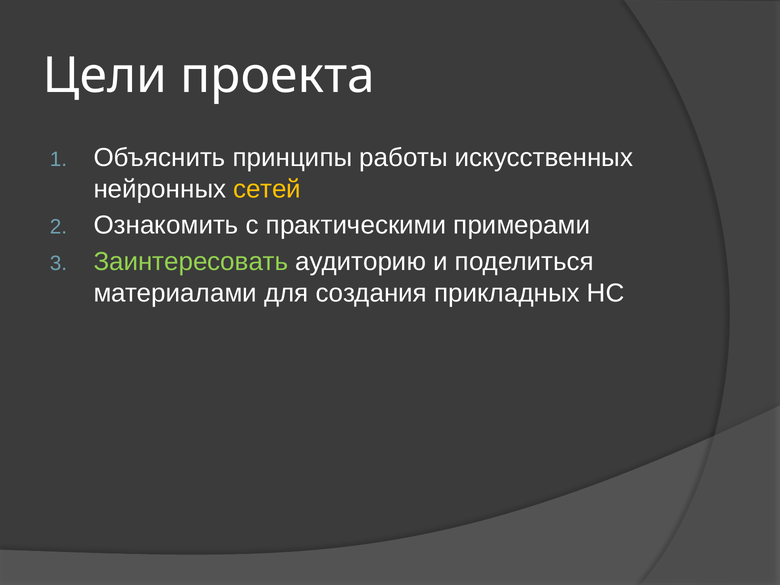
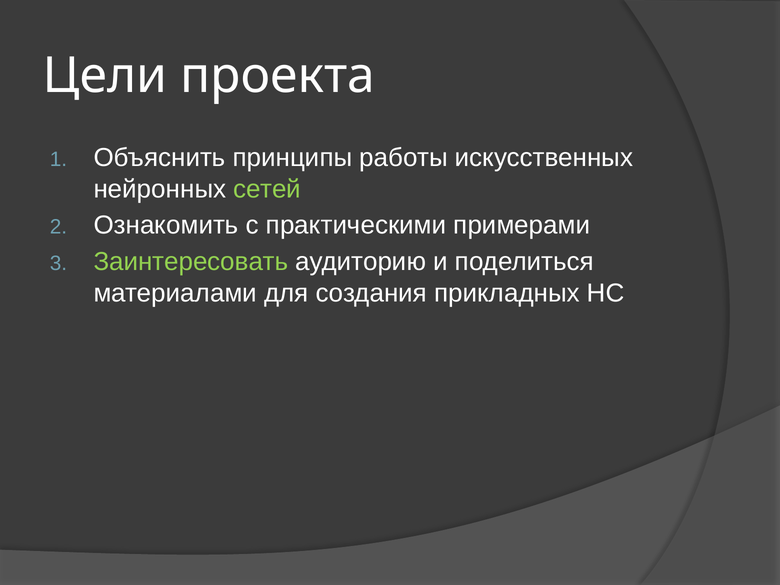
сетей colour: yellow -> light green (267, 189)
